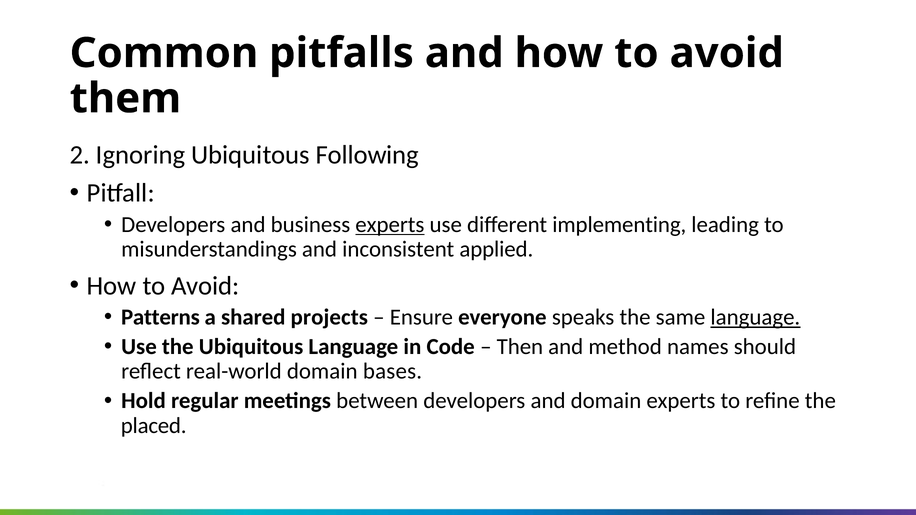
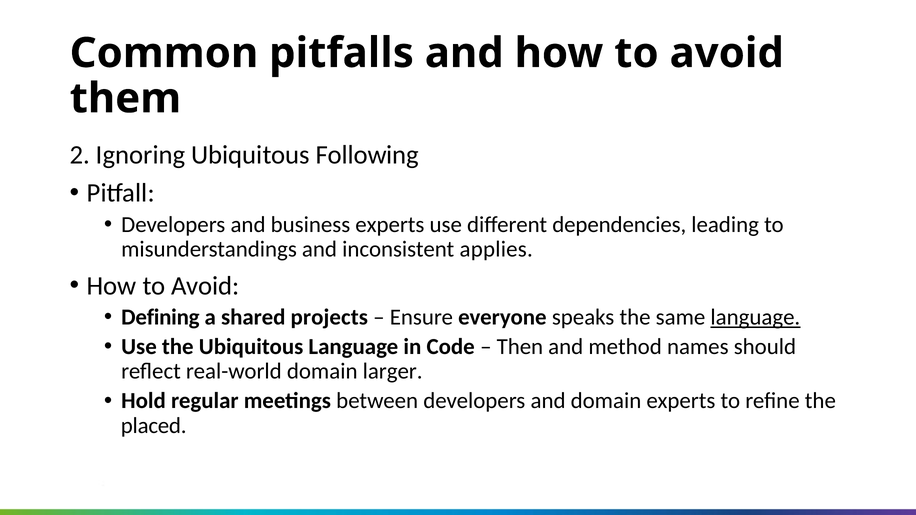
experts underline: present -> none (390, 225)
implementing: implementing -> dependencies (619, 225)
applied: applied -> applies (496, 250)
Patterns: Patterns -> Defining (160, 317)
bases: bases -> larger (393, 372)
